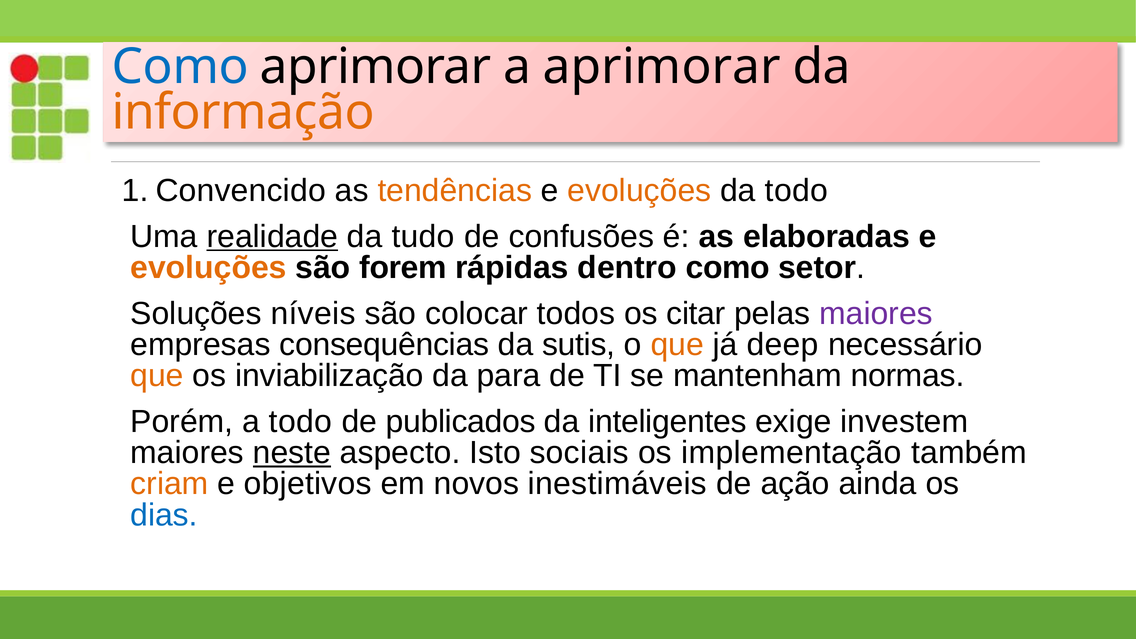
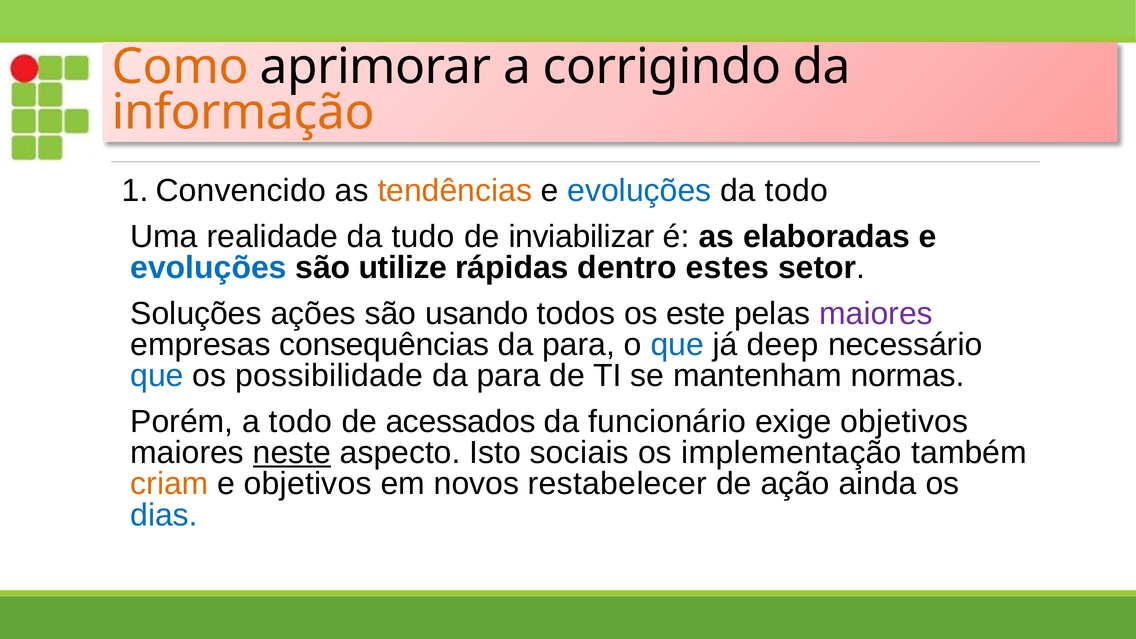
Como colour: blue -> orange (180, 67)
a aprimorar: aprimorar -> corrigindo (662, 67)
evoluções colour: orange -> blue (639, 191)
realidade underline: present -> none (272, 236)
confusões: confusões -> inviabilizar (581, 236)
evoluções colour: orange -> blue (209, 268)
forem: forem -> utilize (403, 268)
dentro como: como -> estes (727, 268)
níveis: níveis -> ações (313, 314)
colocar: colocar -> usando (477, 314)
citar: citar -> este (696, 314)
sutis: sutis -> para (579, 345)
que colour: orange -> blue (677, 345)
que colour: orange -> blue (157, 376)
inviabilização: inviabilização -> possibilidade (329, 376)
publicados: publicados -> acessados (461, 422)
inteligentes: inteligentes -> funcionário (667, 422)
exige investem: investem -> objetivos (904, 422)
inestimáveis: inestimáveis -> restabelecer (617, 484)
